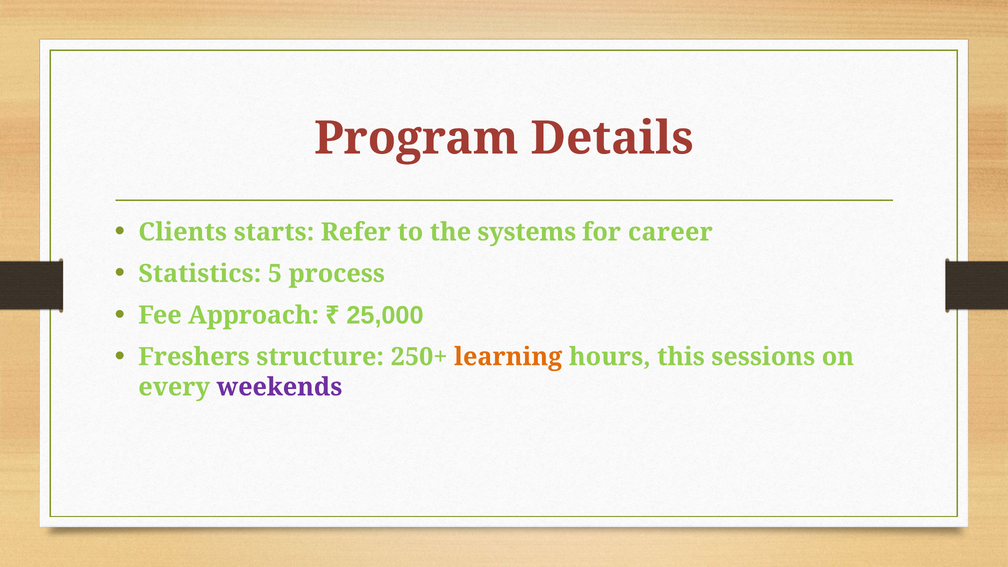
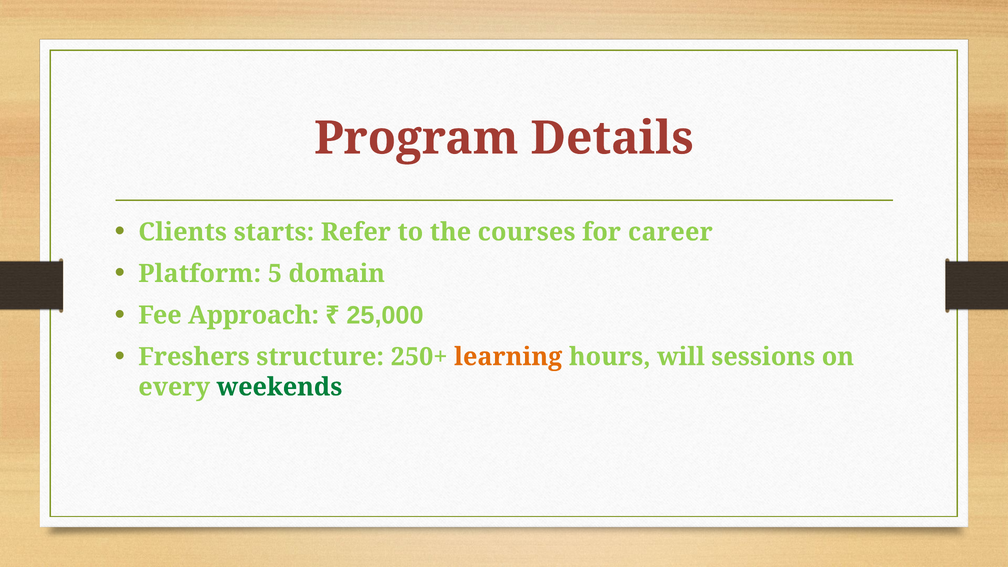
systems: systems -> courses (527, 232)
Statistics: Statistics -> Platform (200, 274)
process: process -> domain (337, 274)
this: this -> will (681, 357)
weekends colour: purple -> green (279, 387)
